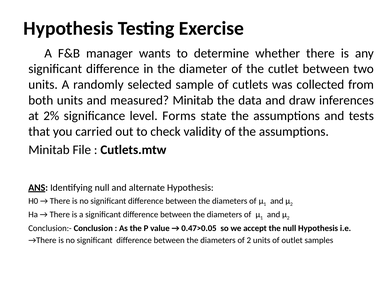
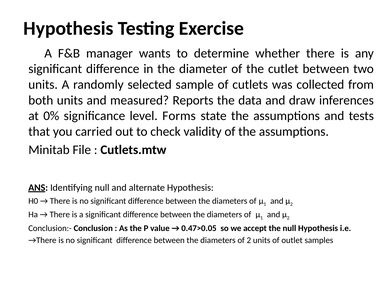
measured Minitab: Minitab -> Reports (193, 100)
2%: 2% -> 0% (51, 116)
